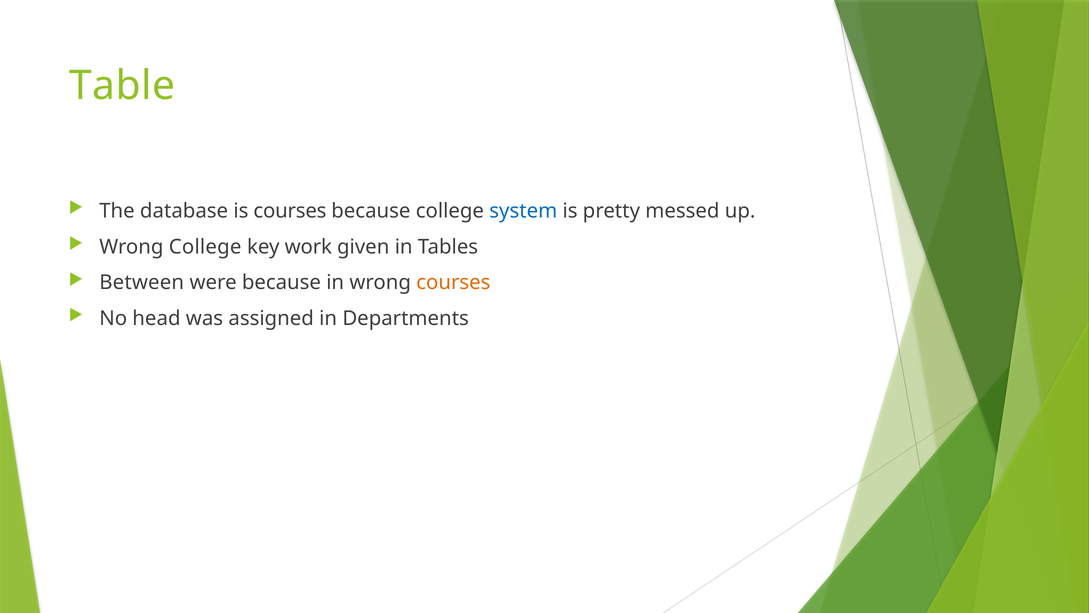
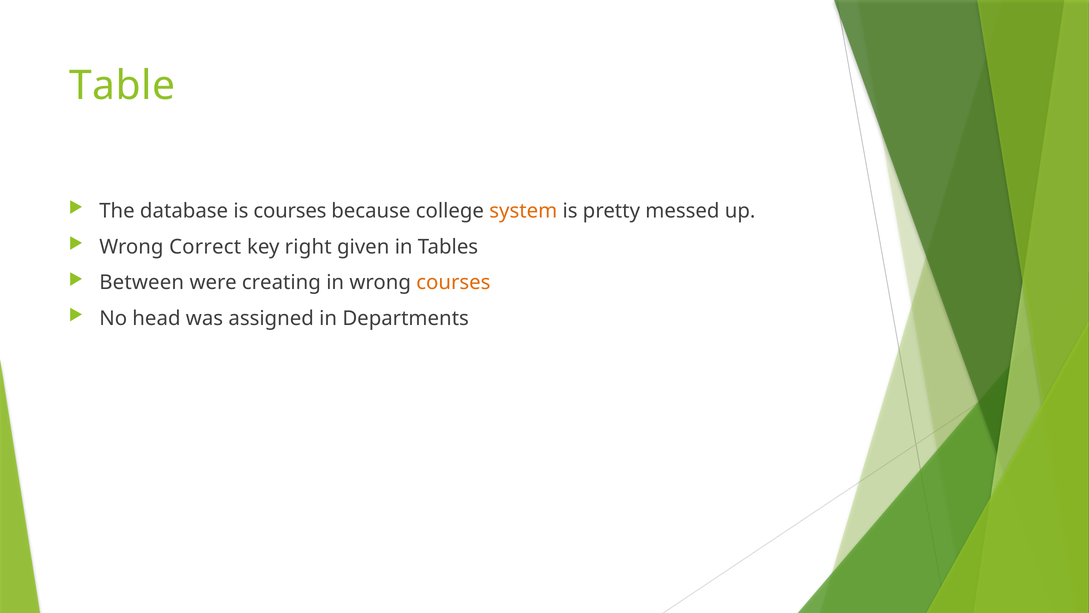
system colour: blue -> orange (523, 211)
Wrong College: College -> Correct (205, 247)
work: work -> right (308, 247)
were because: because -> creating (281, 282)
